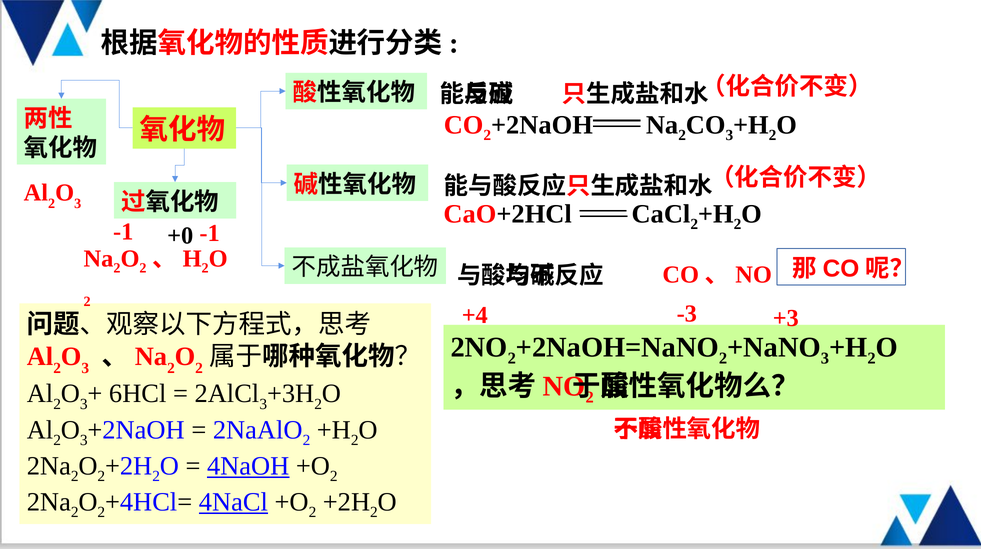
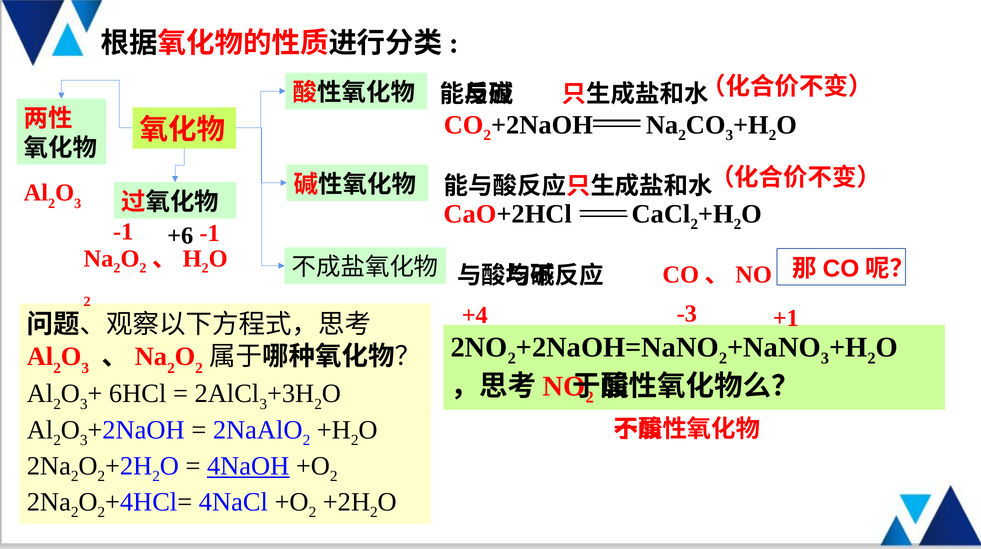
+0: +0 -> +6 (180, 236)
+3: +3 -> +1 (786, 319)
4NaCl underline: present -> none (233, 503)
